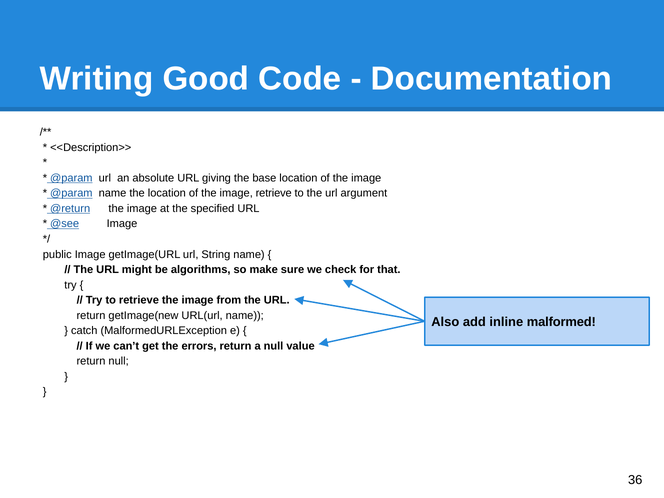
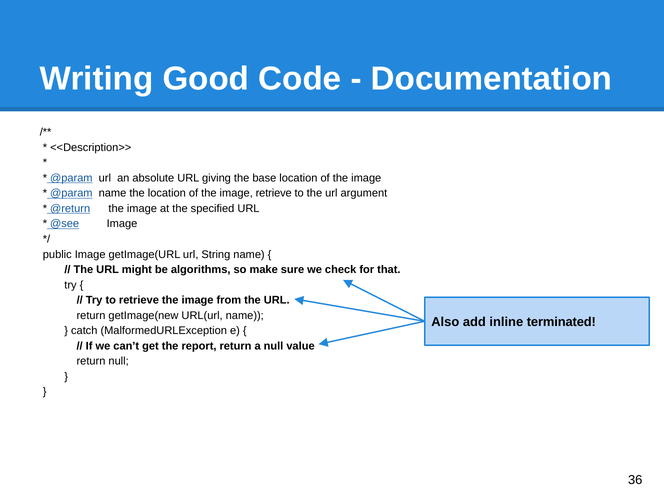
malformed: malformed -> terminated (561, 322)
errors: errors -> report (199, 346)
